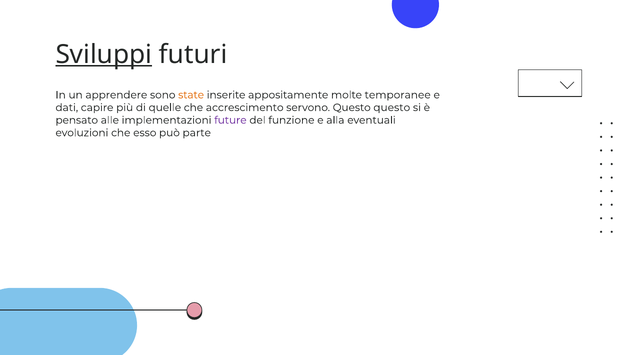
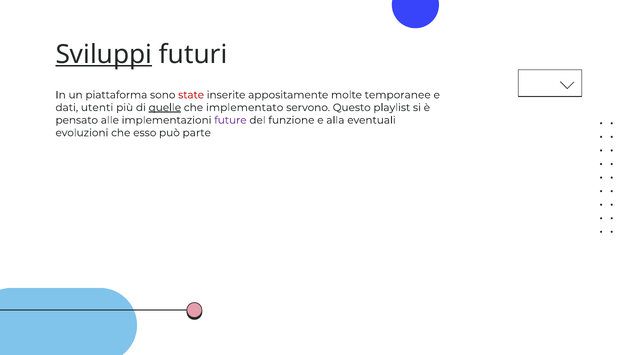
apprendere: apprendere -> piattaforma (116, 95)
state colour: orange -> red (191, 95)
capire: capire -> utenti (97, 108)
quelle underline: none -> present (165, 108)
accrescimento: accrescimento -> implementato (245, 108)
Questo questo: questo -> playlist (392, 108)
